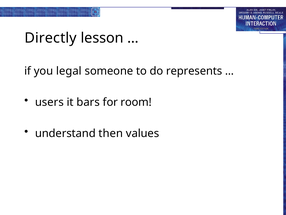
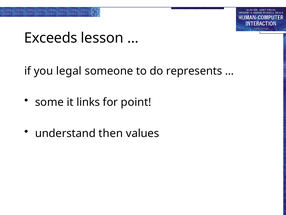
Directly: Directly -> Exceeds (51, 38)
users: users -> some (49, 102)
bars: bars -> links (88, 102)
room: room -> point (136, 102)
